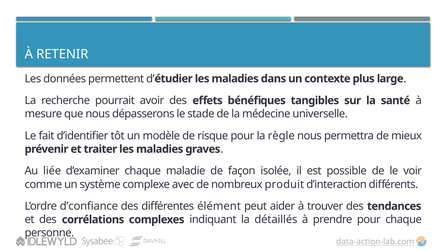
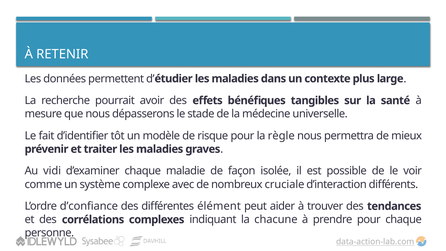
liée: liée -> vidi (52, 171)
produit: produit -> cruciale (285, 184)
détaillés: détaillés -> chacune (276, 219)
